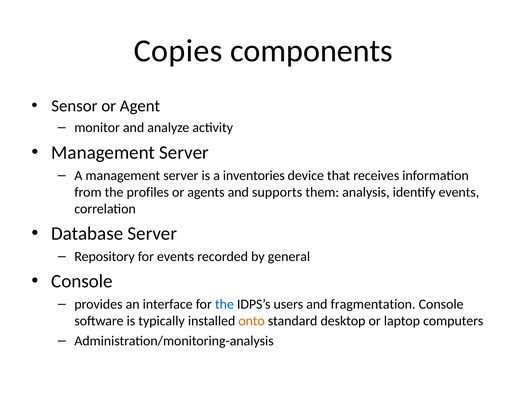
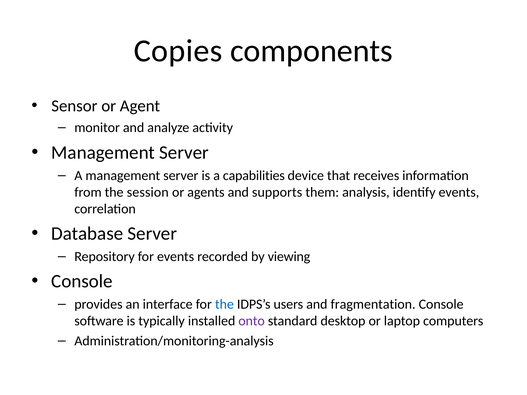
inventories: inventories -> capabilities (254, 176)
profiles: profiles -> session (148, 192)
general: general -> viewing (289, 257)
onto colour: orange -> purple (252, 321)
